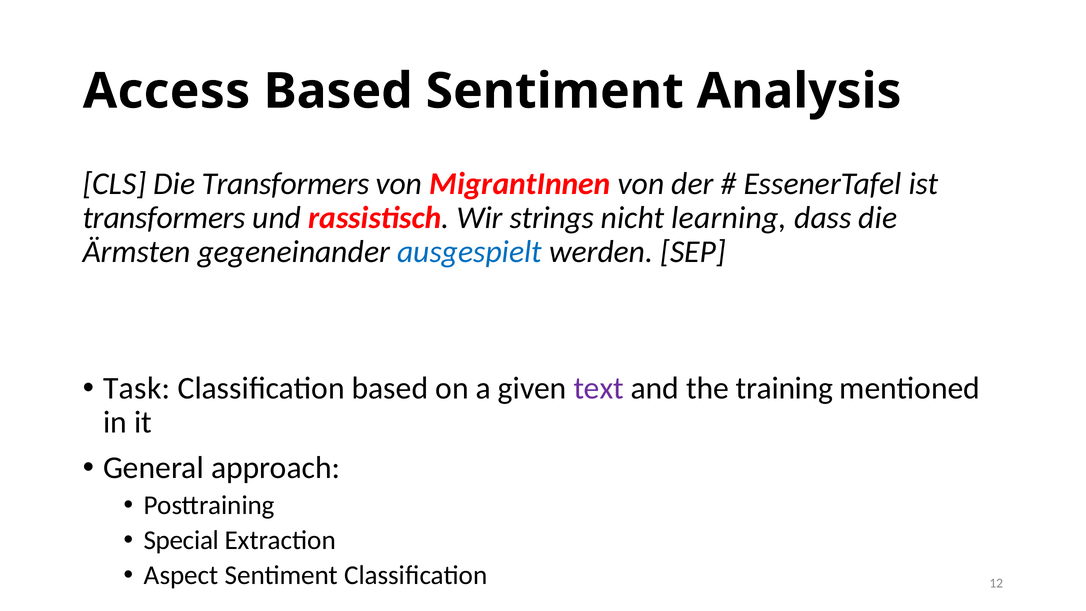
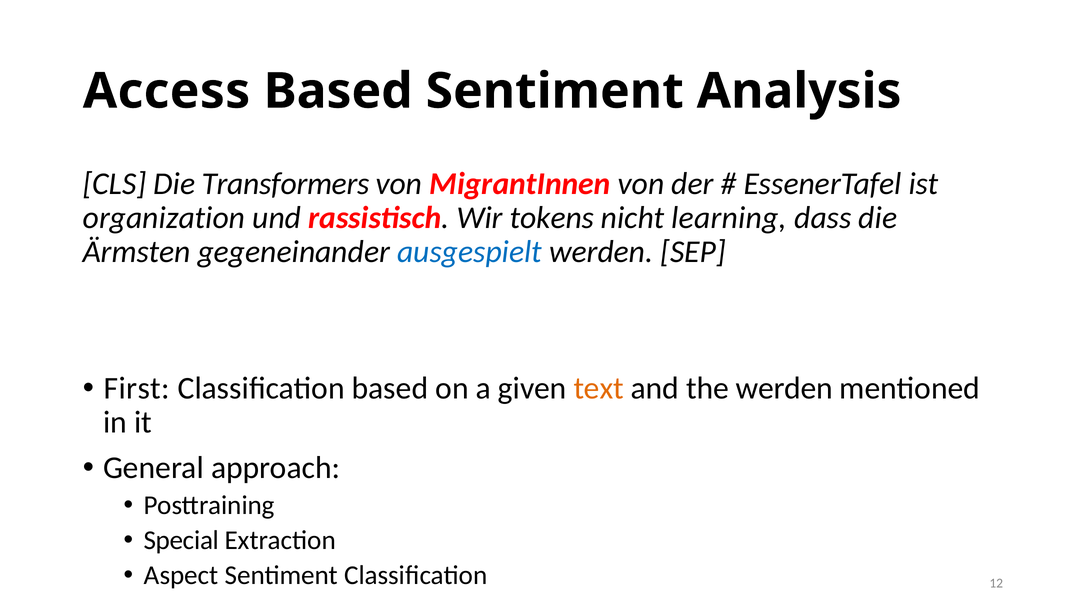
transformers: transformers -> organization (164, 218)
strings: strings -> tokens (552, 218)
Task: Task -> First (137, 388)
text colour: purple -> orange (599, 388)
the training: training -> werden (784, 388)
